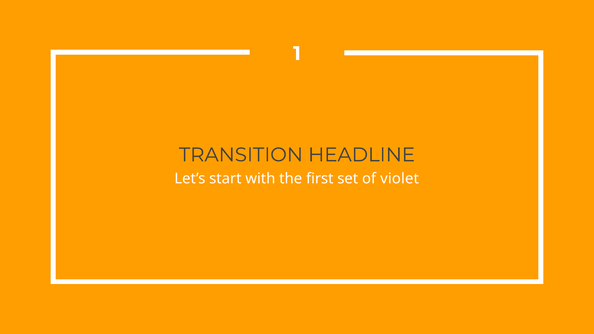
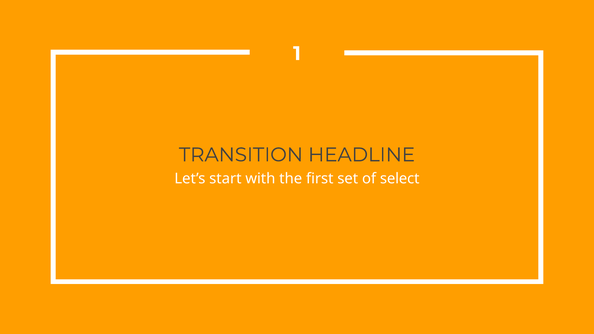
violet: violet -> select (400, 179)
